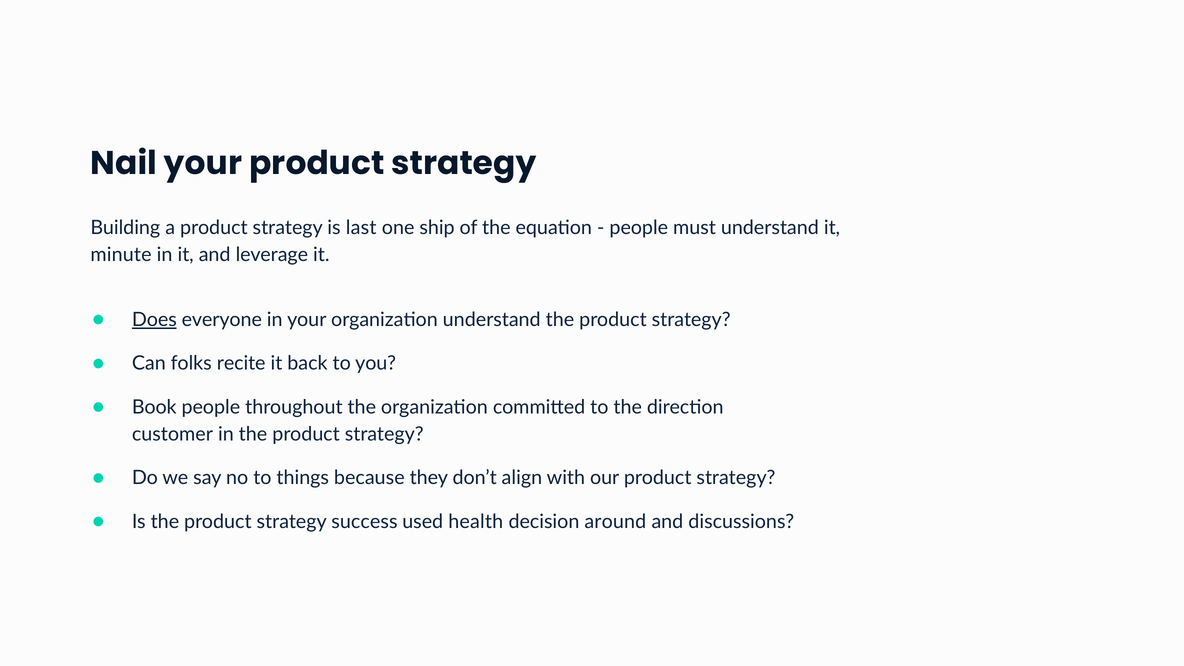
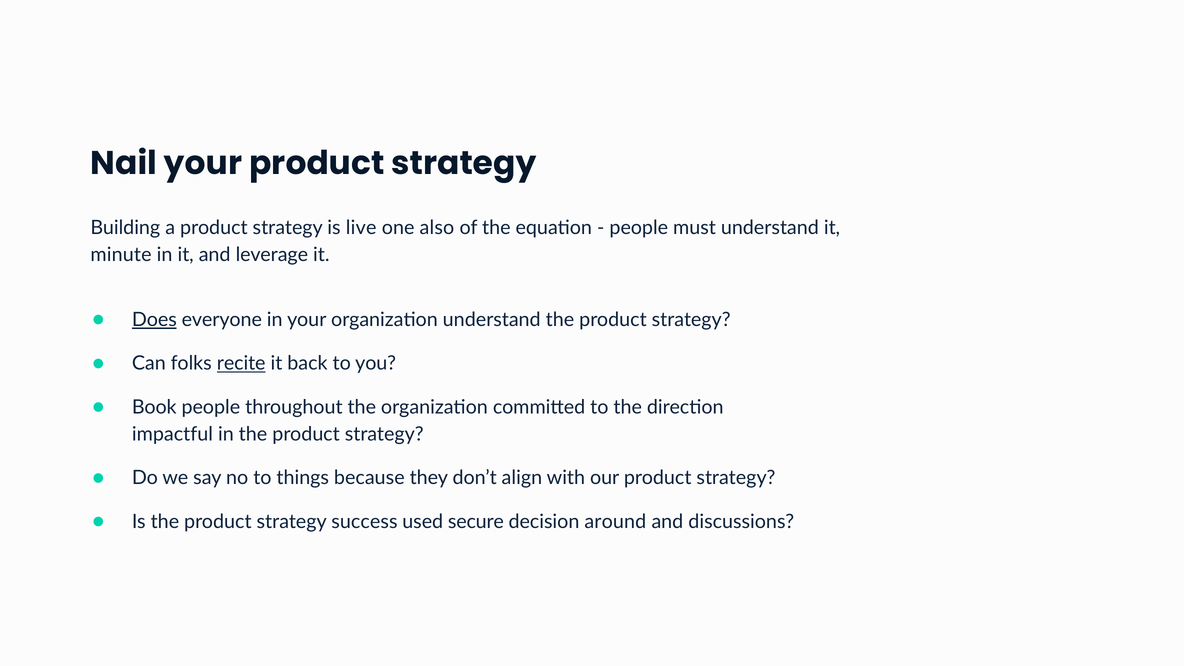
last: last -> live (361, 228)
ship: ship -> also (437, 228)
recite underline: none -> present (241, 363)
customer: customer -> impactful (172, 434)
health: health -> secure (476, 522)
